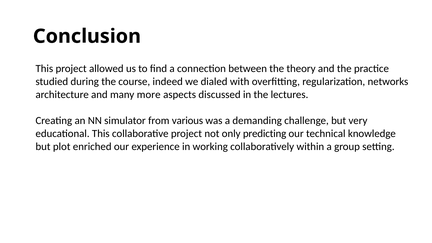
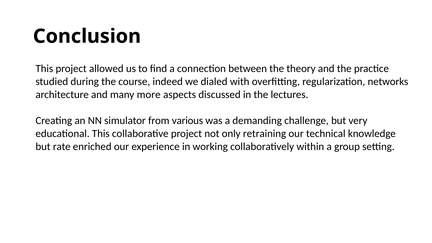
predicting: predicting -> retraining (265, 134)
plot: plot -> rate (62, 146)
